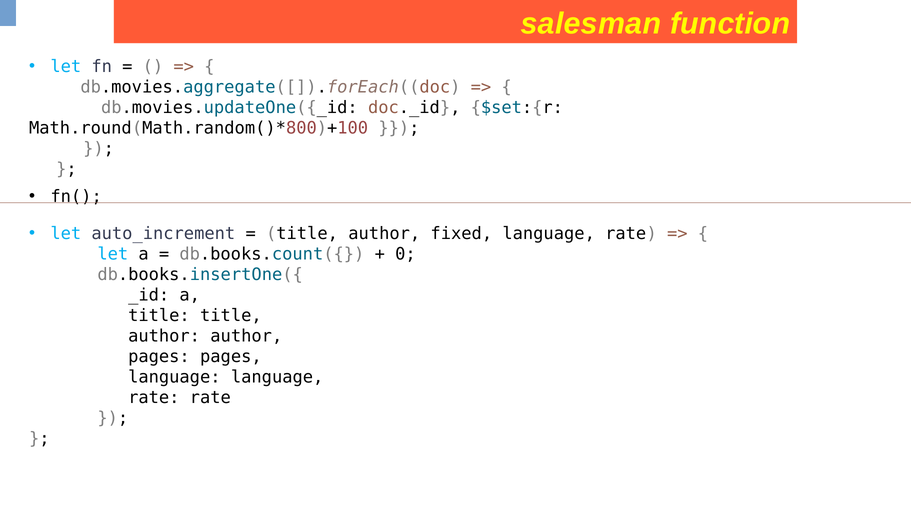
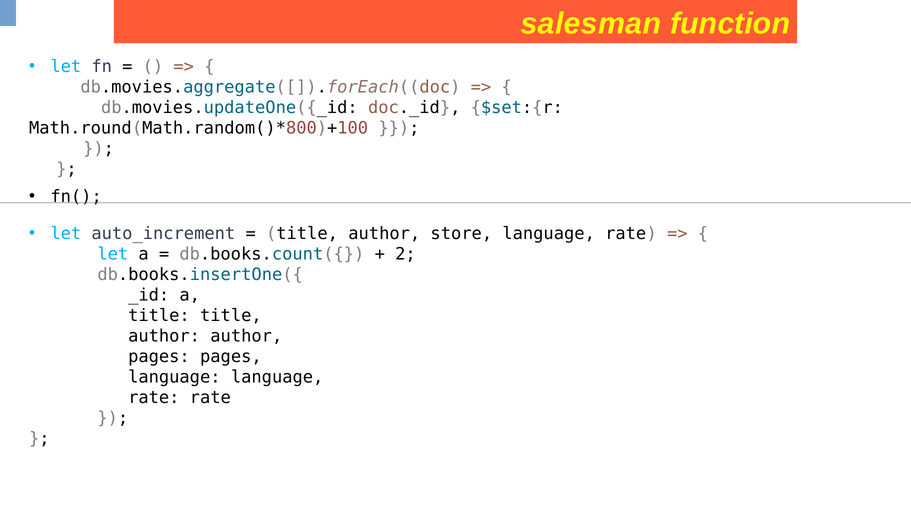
fixed: fixed -> store (461, 233)
0: 0 -> 2 (405, 254)
